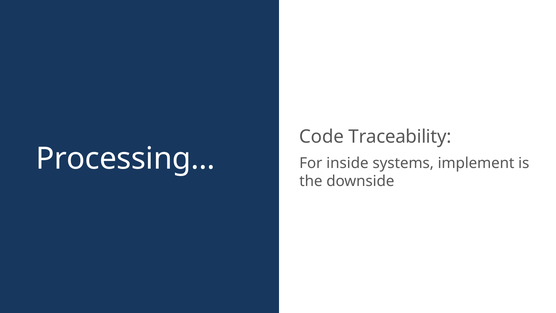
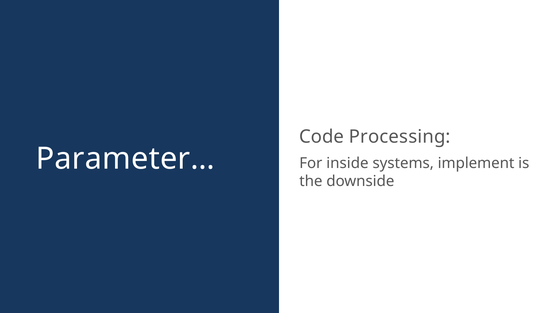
Traceability: Traceability -> Processing (400, 136)
Processing…: Processing… -> Parameter… (125, 159)
